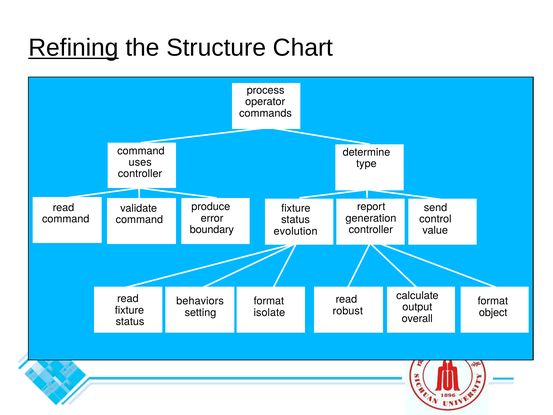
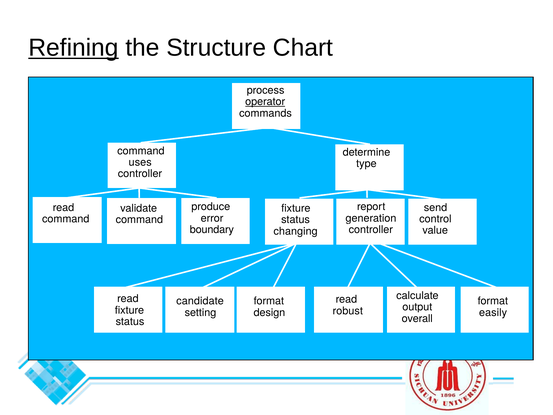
operator underline: none -> present (265, 102)
evolution: evolution -> changing (296, 231)
behaviors: behaviors -> candidate (200, 301)
isolate: isolate -> design (269, 312)
object: object -> easily (493, 312)
